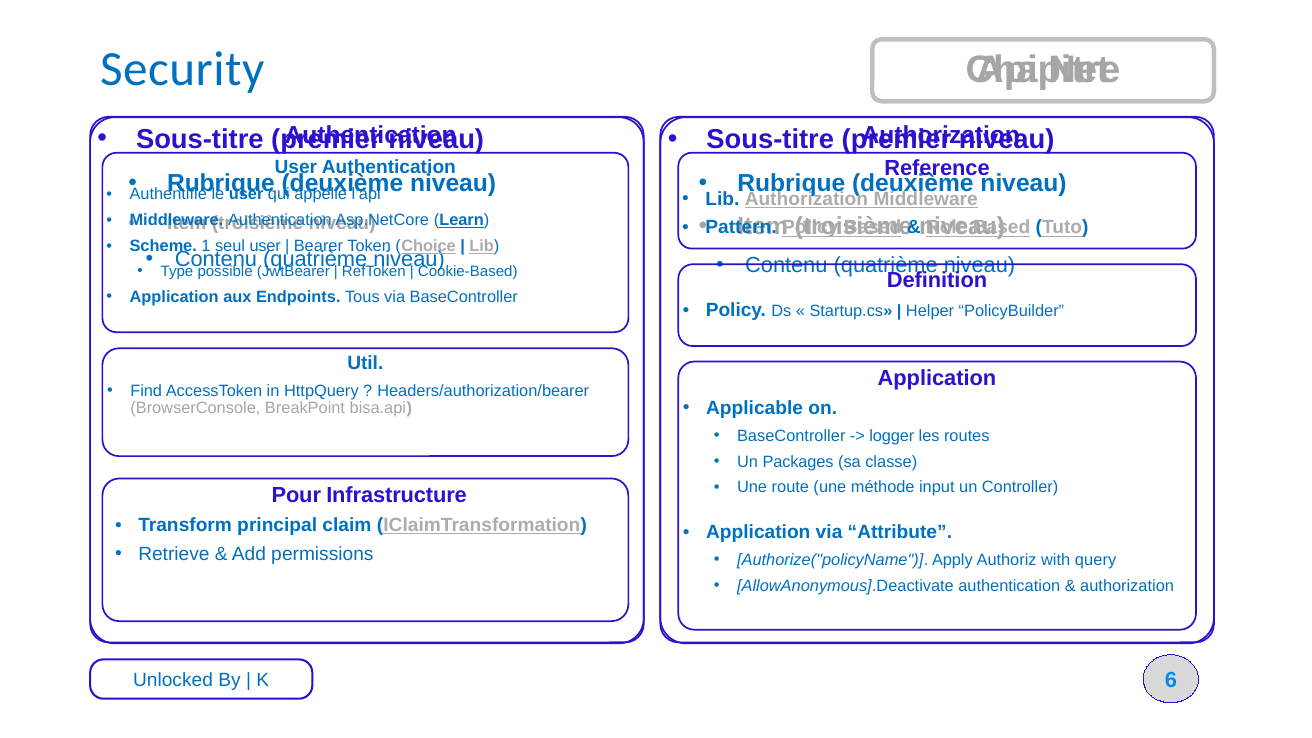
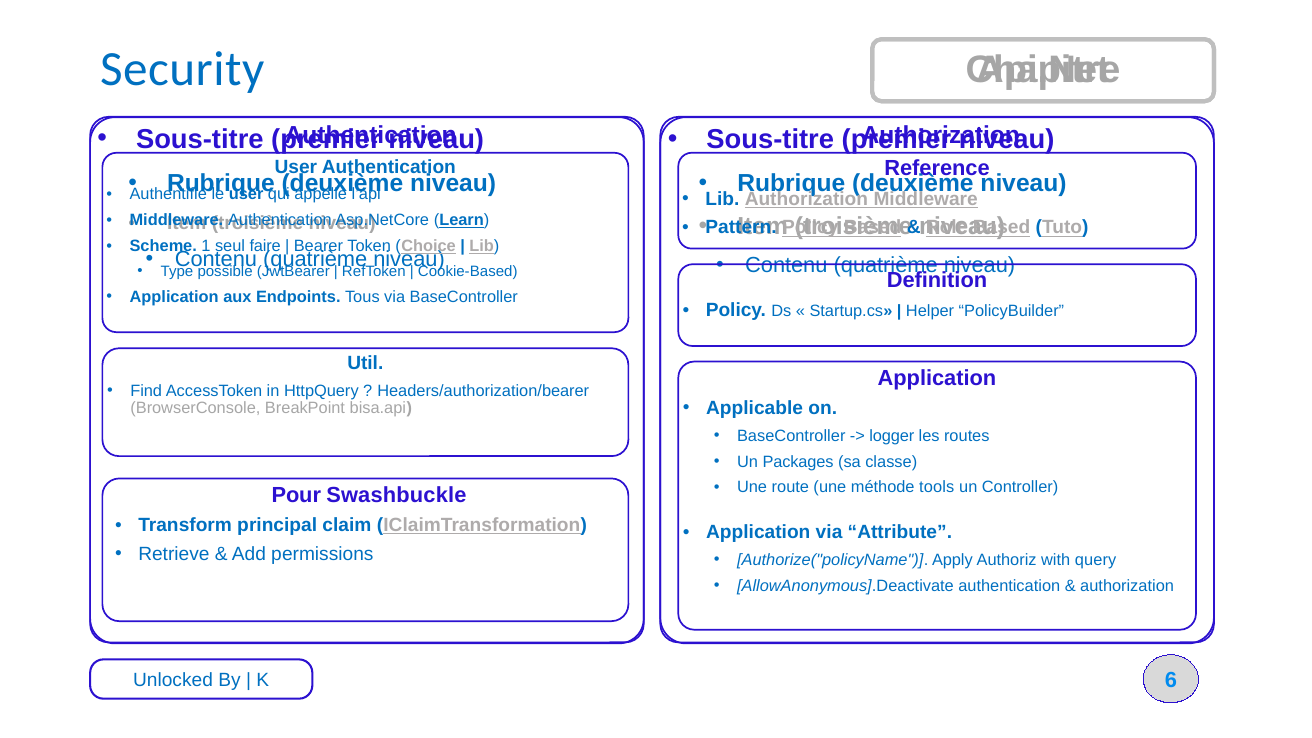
user: user -> faire (265, 246)
input: input -> tools (937, 488)
Infrastructure: Infrastructure -> Swashbuckle (396, 495)
